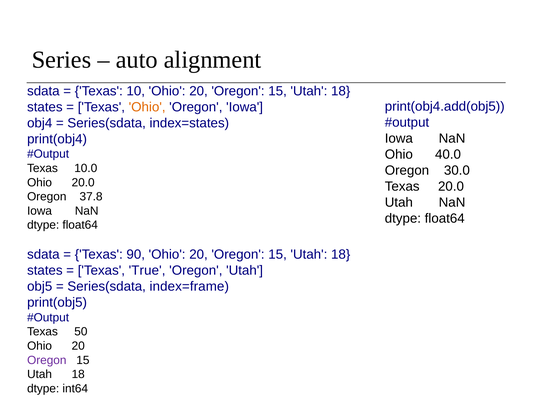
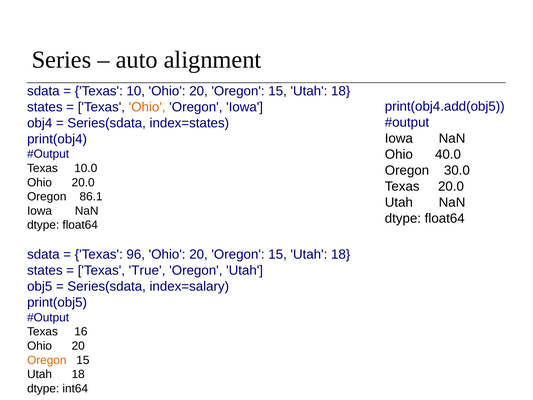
37.8: 37.8 -> 86.1 (91, 197)
90: 90 -> 96 (136, 254)
index=frame: index=frame -> index=salary (189, 286)
50: 50 -> 16 (81, 332)
Oregon colour: purple -> orange (47, 360)
